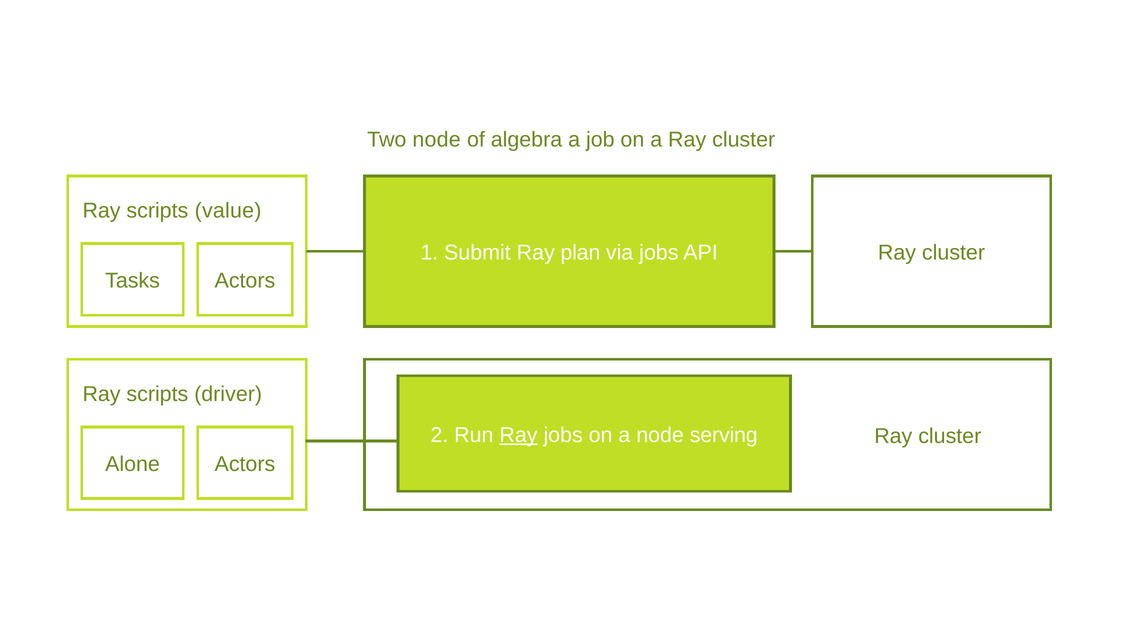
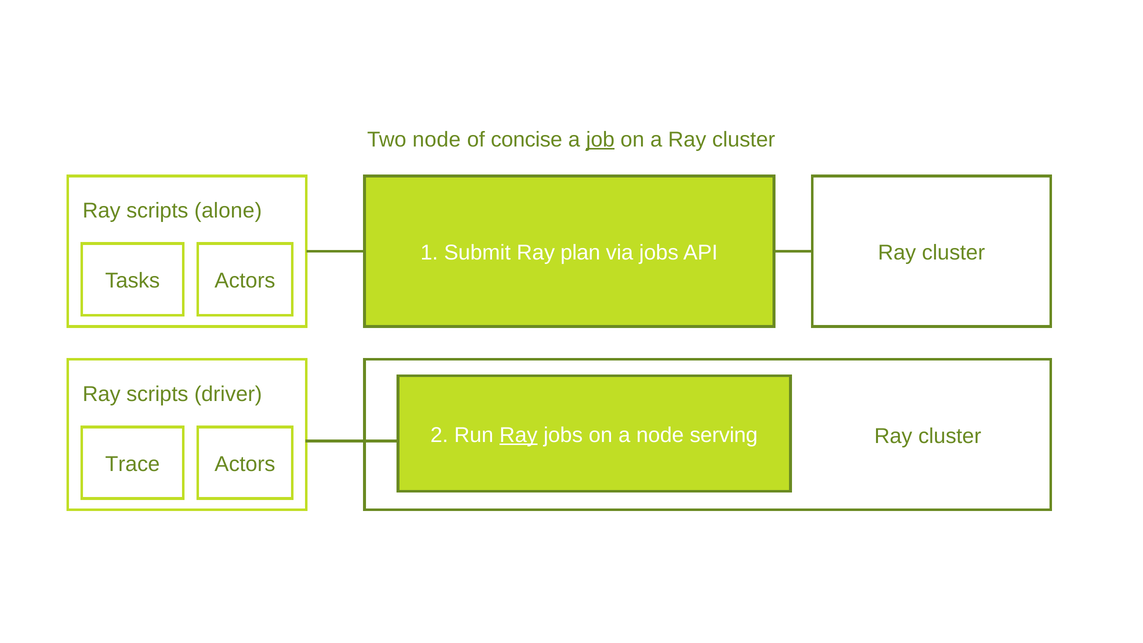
algebra: algebra -> concise (527, 140)
job underline: none -> present (600, 140)
value: value -> alone (228, 211)
Alone: Alone -> Trace (133, 464)
